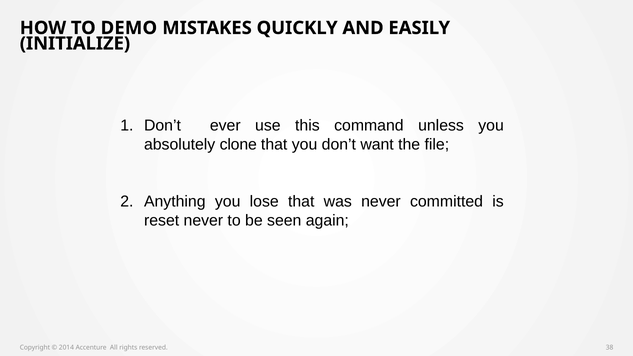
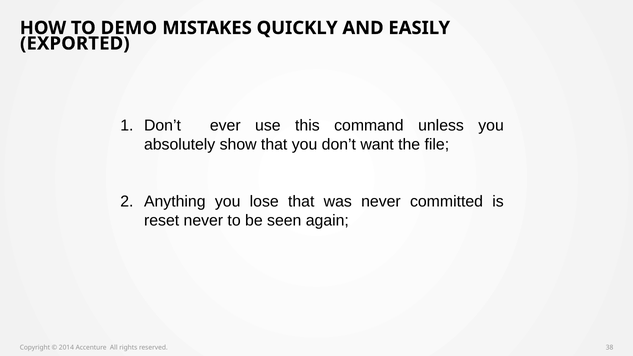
INITIALIZE: INITIALIZE -> EXPORTED (75, 43)
clone: clone -> show (238, 144)
